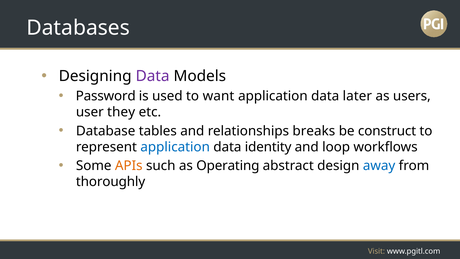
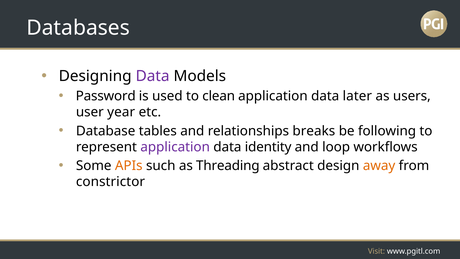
want: want -> clean (219, 96)
they: they -> year (121, 112)
construct: construct -> following (387, 131)
application colour: blue -> purple (175, 147)
Operating: Operating -> Threading (228, 166)
away colour: blue -> orange (379, 166)
thoroughly: thoroughly -> constrictor (110, 182)
